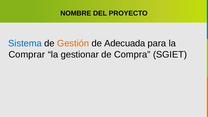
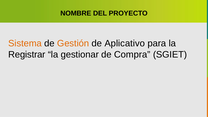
Sistema colour: blue -> orange (25, 43)
Adecuada: Adecuada -> Aplicativo (125, 43)
Comprar: Comprar -> Registrar (27, 54)
